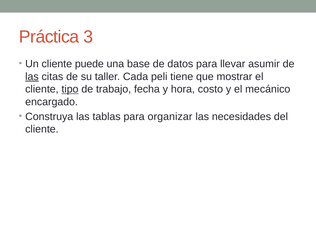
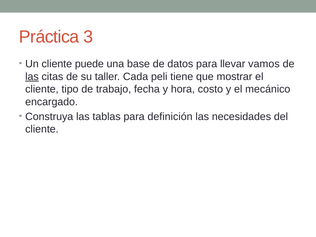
asumir: asumir -> vamos (264, 64)
tipo underline: present -> none (70, 89)
organizar: organizar -> definición (170, 117)
